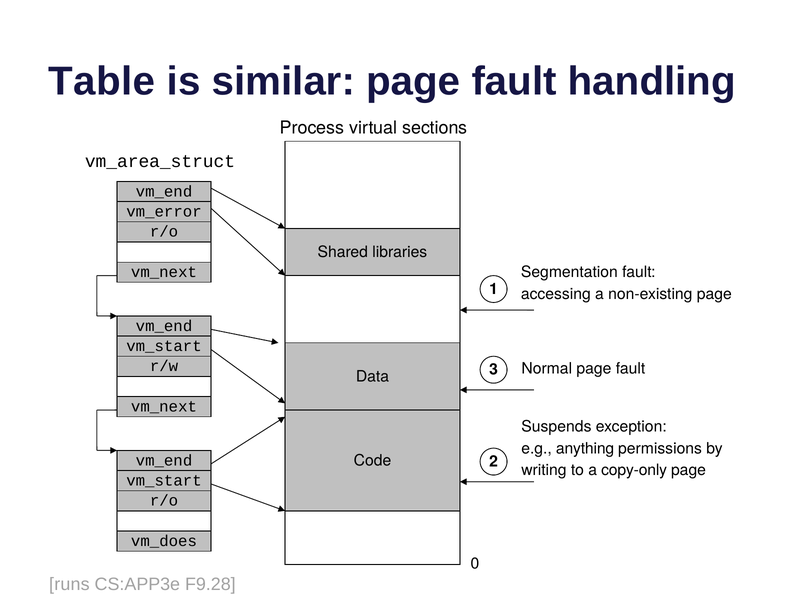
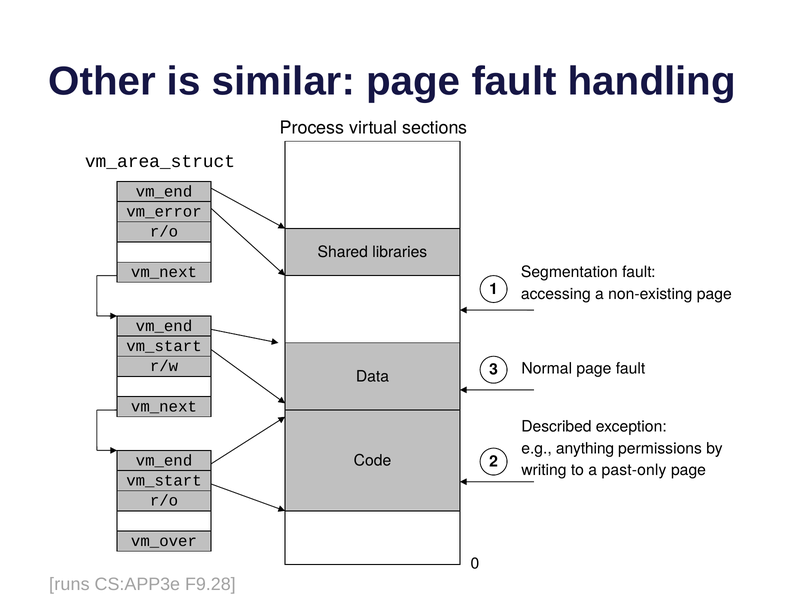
Table: Table -> Other (102, 82)
Suspends: Suspends -> Described (556, 427)
copy-only: copy-only -> past-only (634, 470)
vm_does: vm_does -> vm_over (164, 541)
